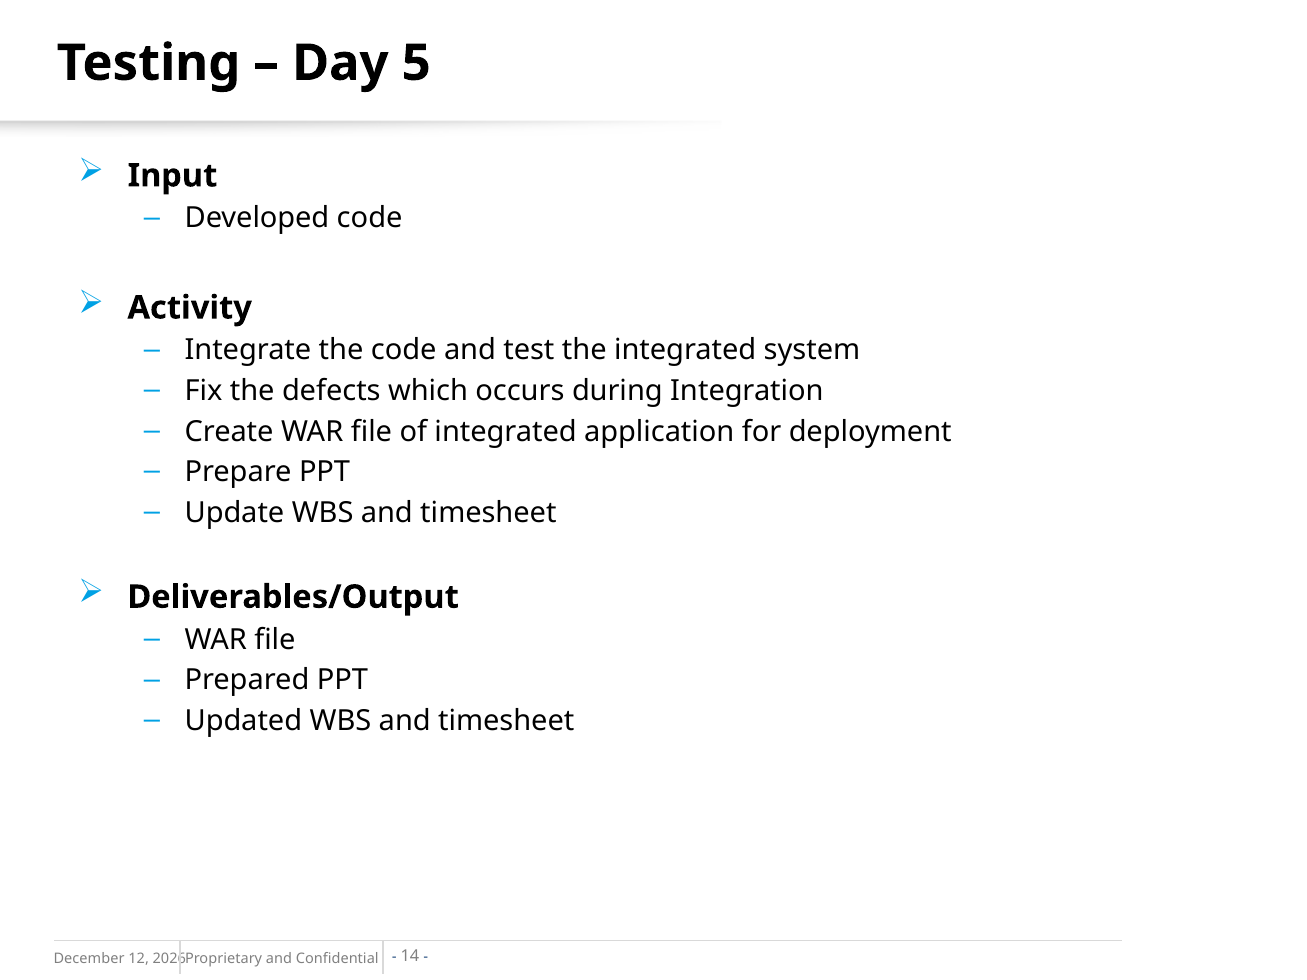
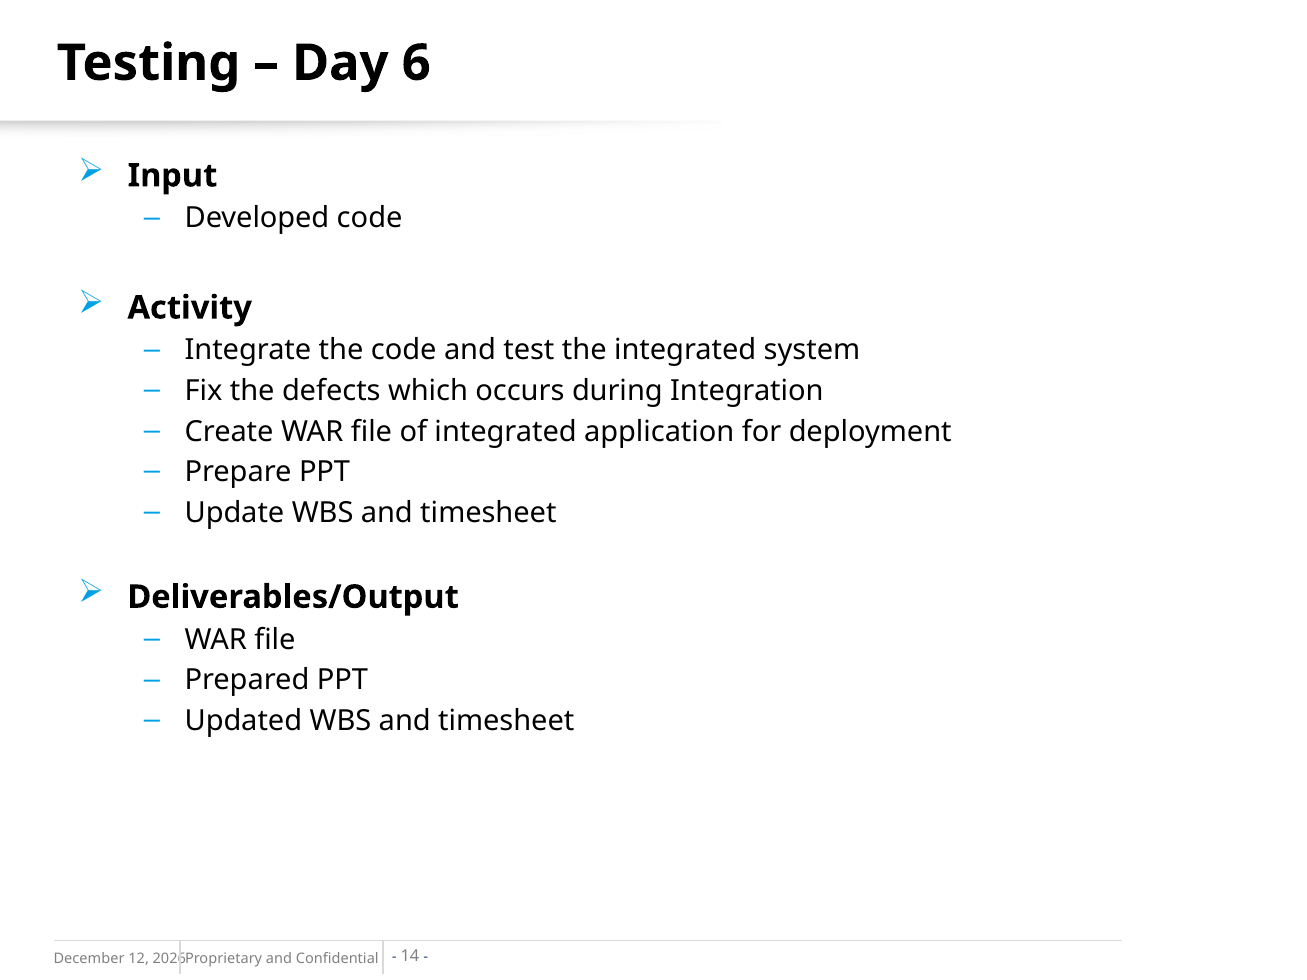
5: 5 -> 6 (416, 63)
